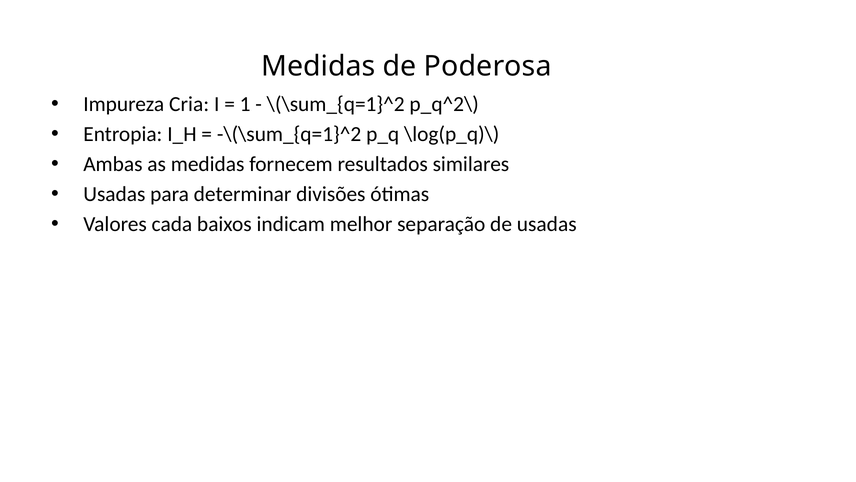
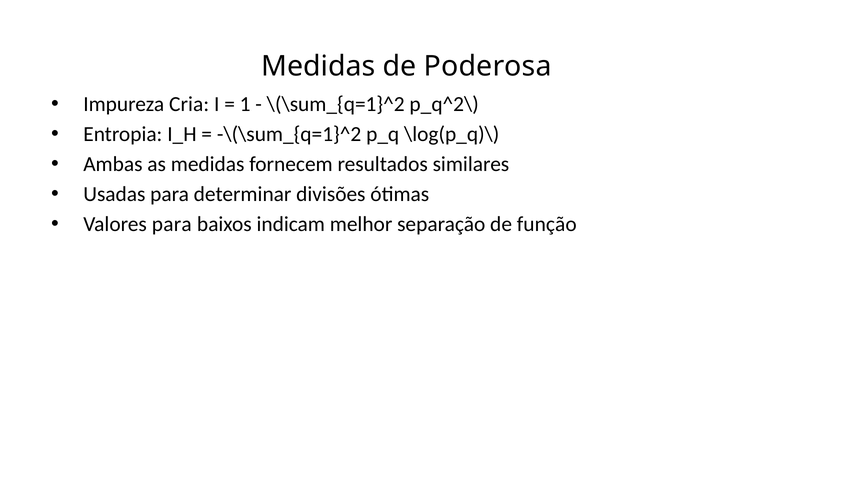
Valores cada: cada -> para (172, 224)
de usadas: usadas -> função (547, 224)
